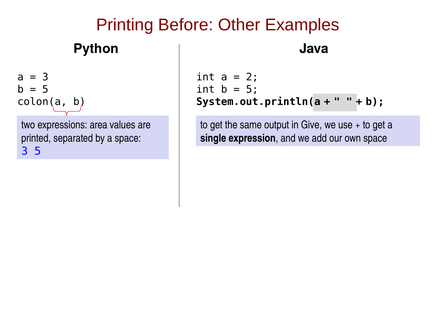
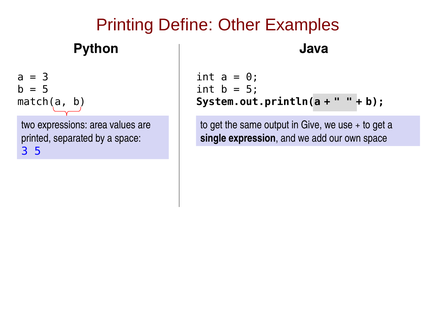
Before: Before -> Define (186, 25)
2: 2 -> 0 (252, 77)
colon(a: colon(a -> match(a (42, 102)
